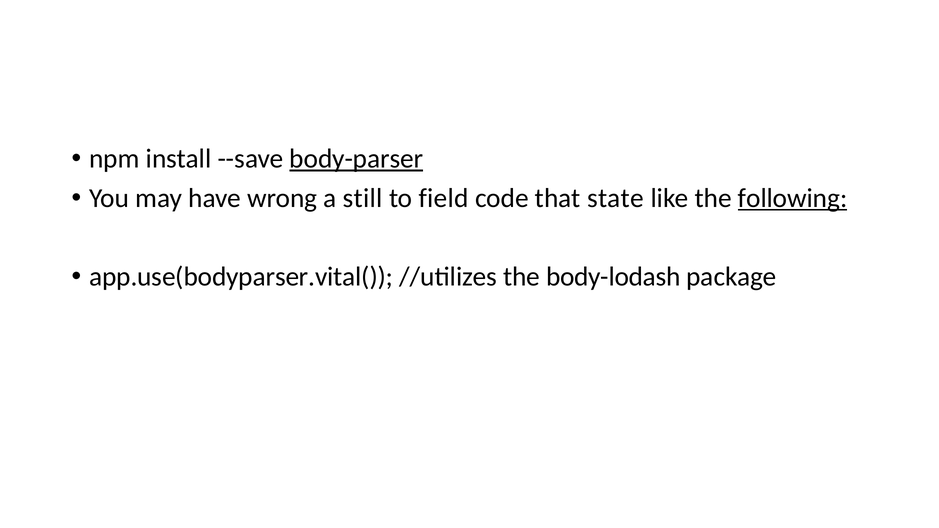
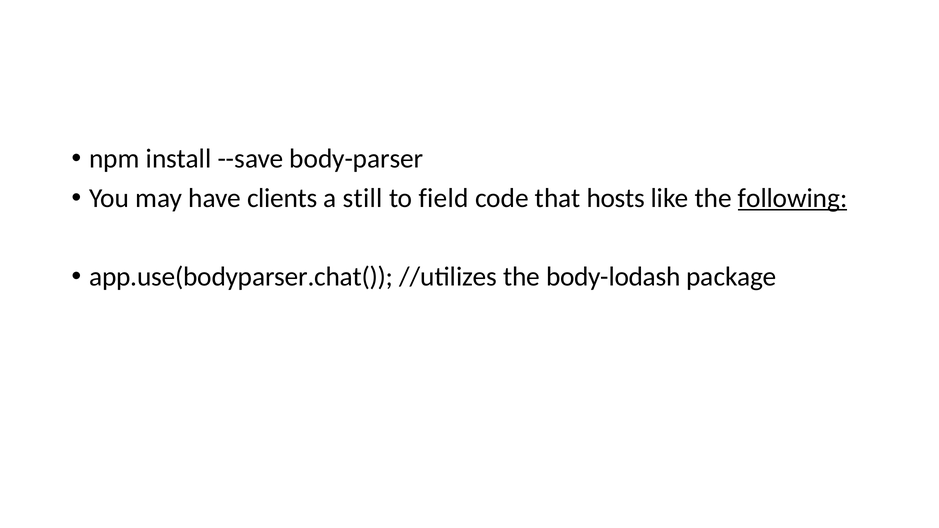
body-parser underline: present -> none (356, 159)
wrong: wrong -> clients (282, 198)
state: state -> hosts (616, 198)
app.use(bodyparser.vital(: app.use(bodyparser.vital( -> app.use(bodyparser.chat( (241, 277)
